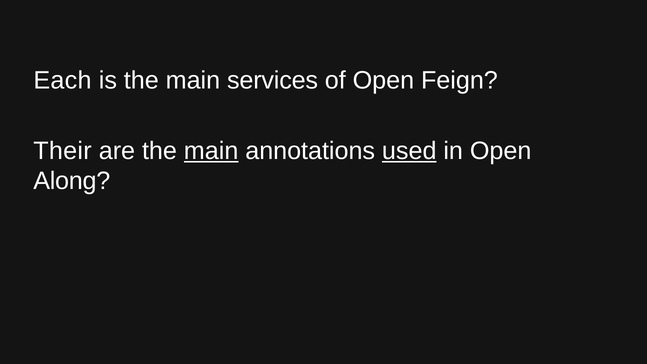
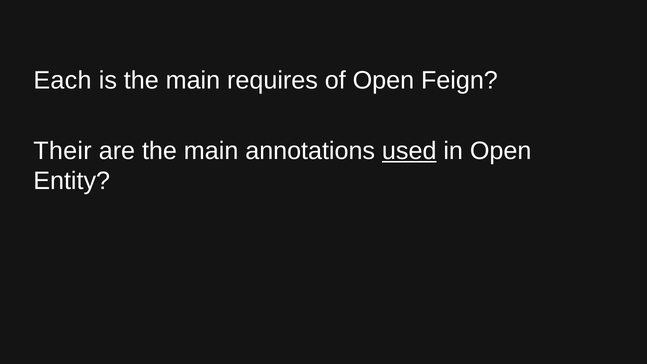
services: services -> requires (272, 80)
main underline: present -> none (211, 151)
Along: Along -> Entity (72, 181)
